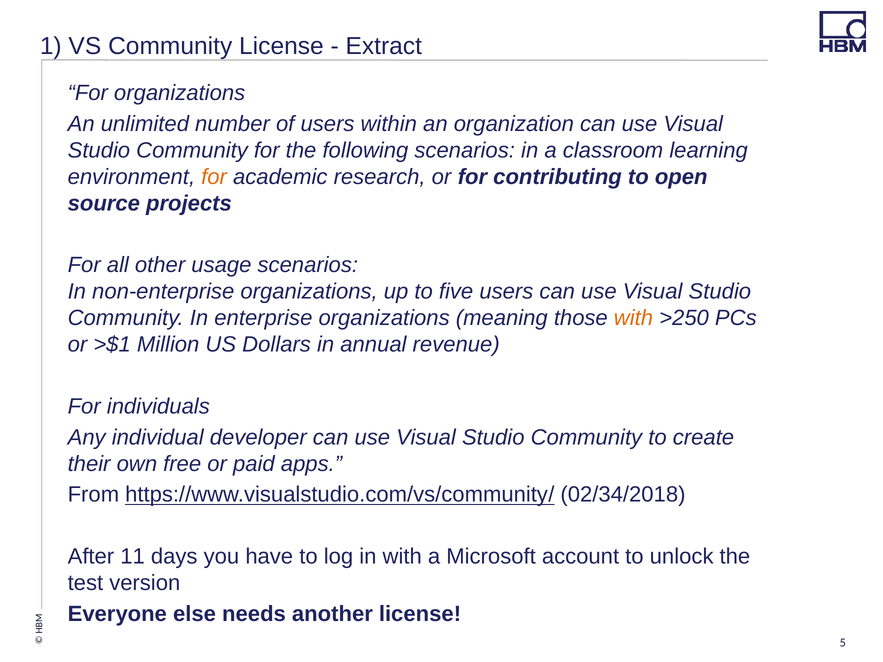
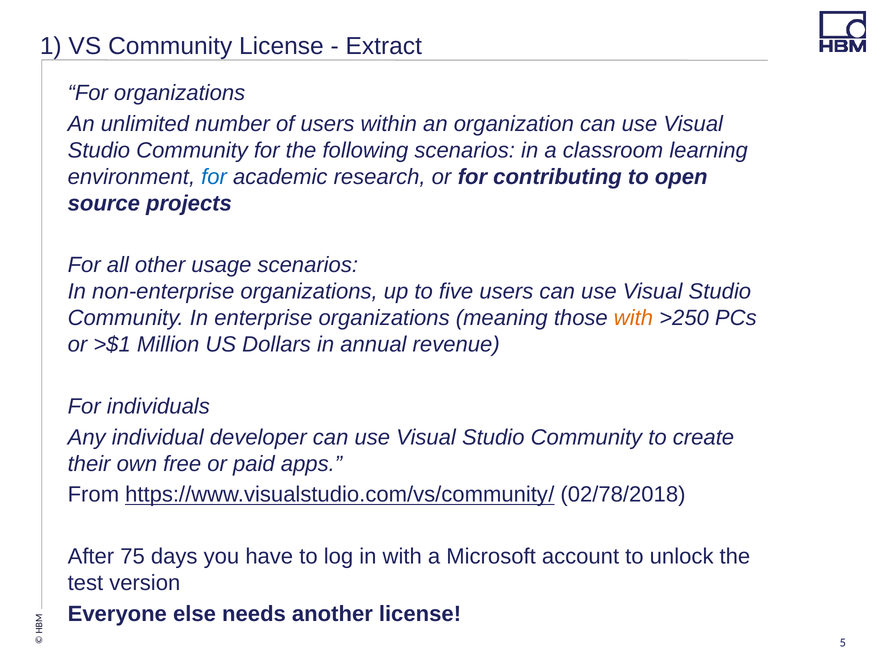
for colour: orange -> blue (214, 177)
02/34/2018: 02/34/2018 -> 02/78/2018 (623, 495)
11: 11 -> 75 (133, 557)
